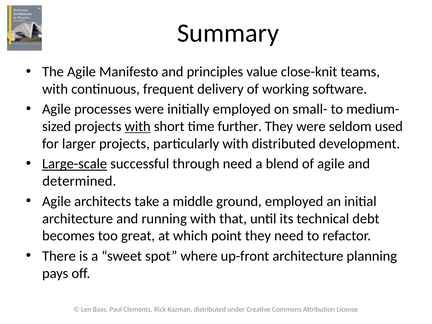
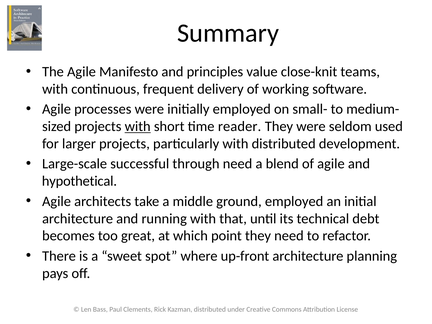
further: further -> reader (240, 126)
Large-scale underline: present -> none (75, 164)
determined: determined -> hypothetical (79, 181)
